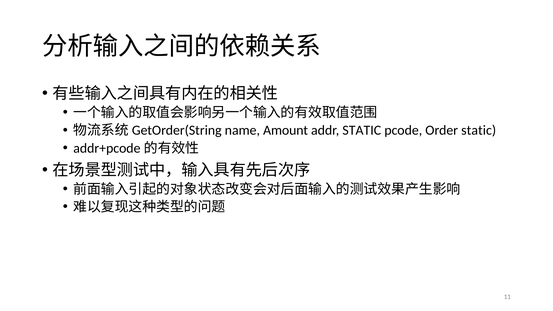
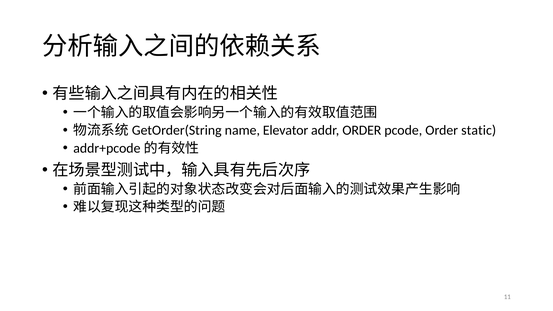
Amount: Amount -> Elevator (286, 130)
addr STATIC: STATIC -> ORDER (362, 130)
